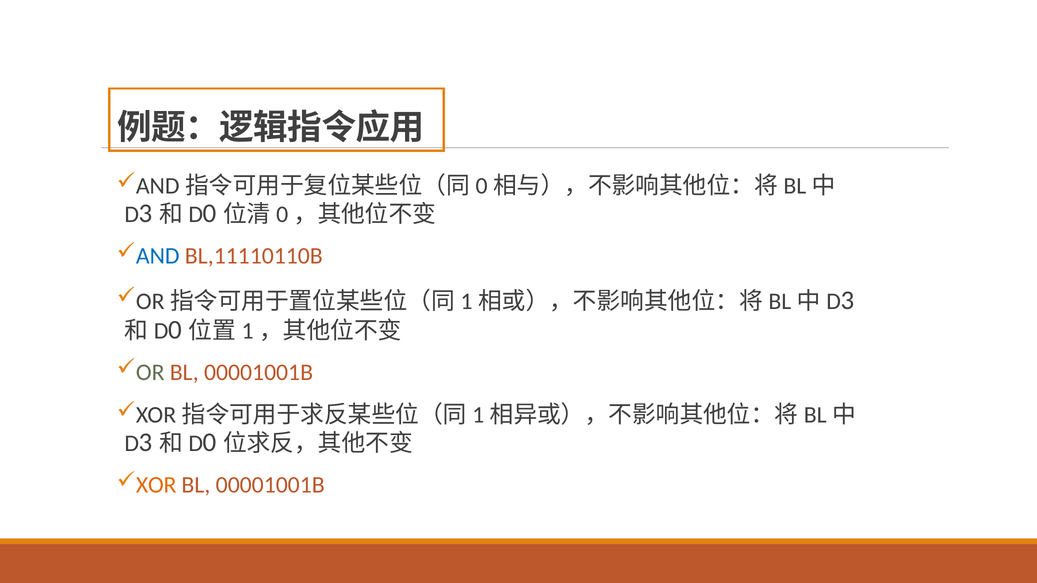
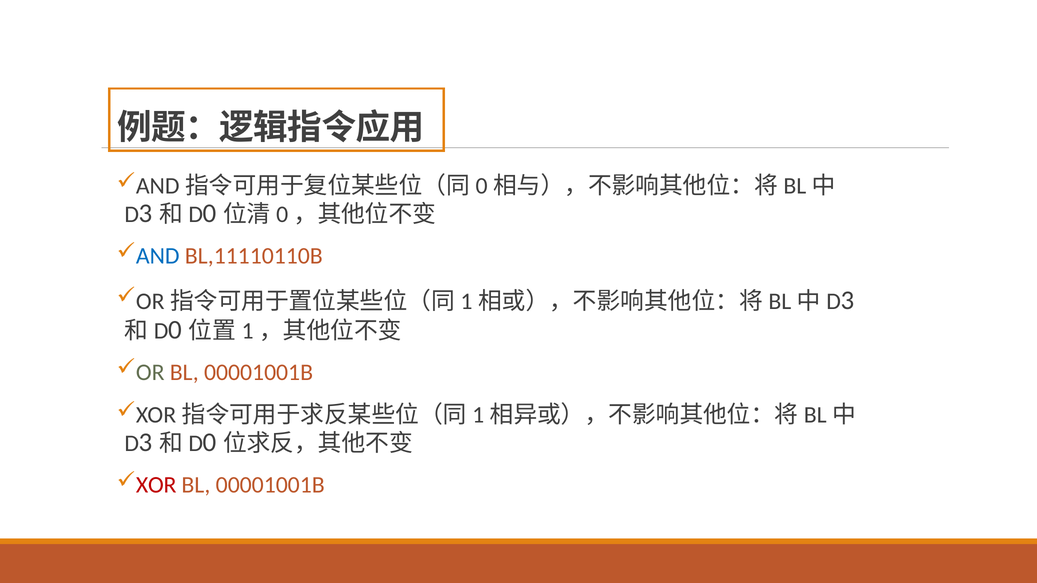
XOR colour: orange -> red (156, 485)
